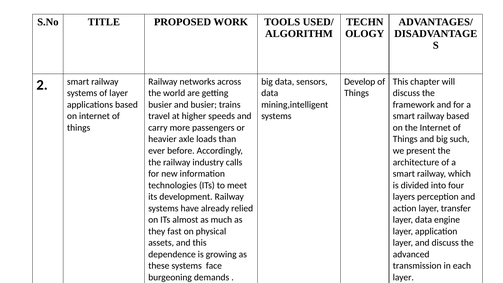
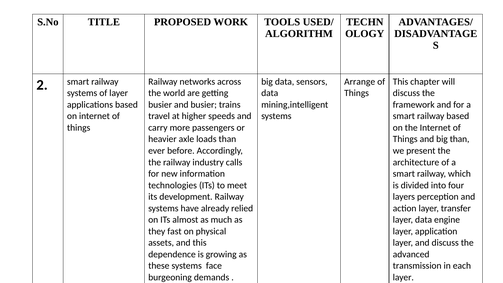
Develop: Develop -> Arrange (360, 82)
big such: such -> than (460, 139)
